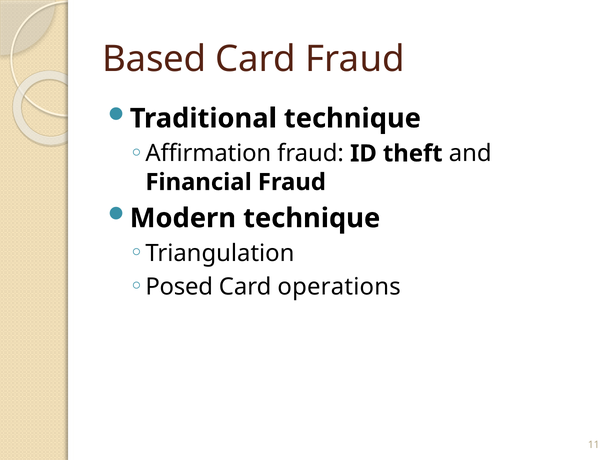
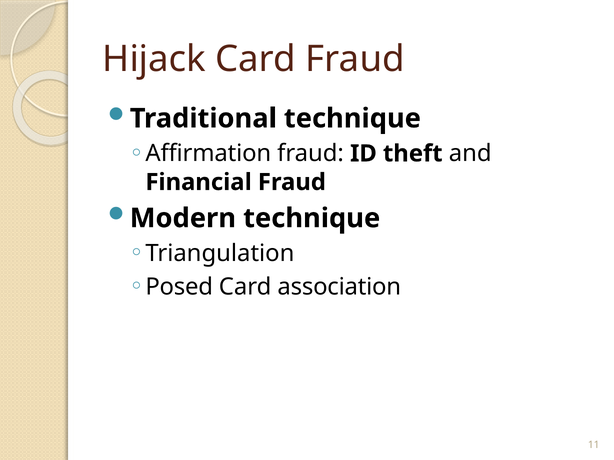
Based: Based -> Hijack (154, 59)
operations: operations -> association (339, 287)
